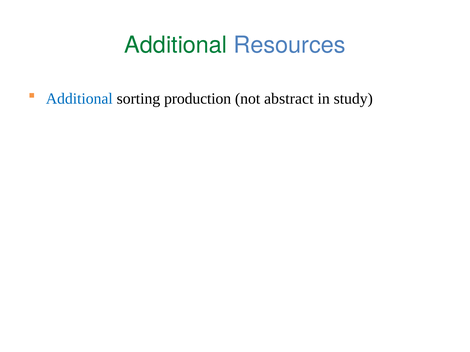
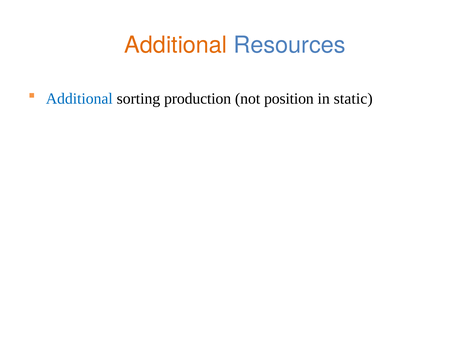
Additional colour: green -> orange (176, 45)
abstract: abstract -> position (289, 99)
study: study -> static (353, 99)
